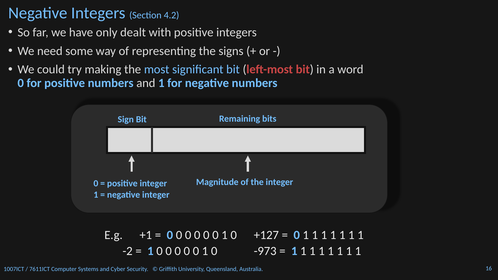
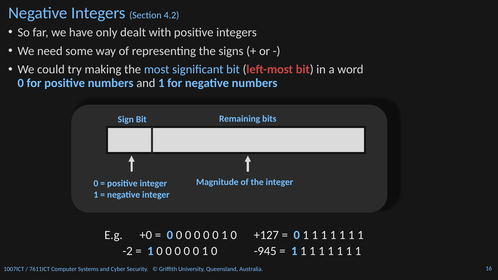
+1: +1 -> +0 (146, 235)
-973: -973 -> -945 (265, 251)
